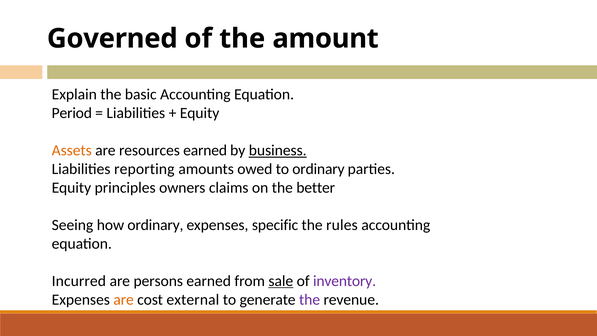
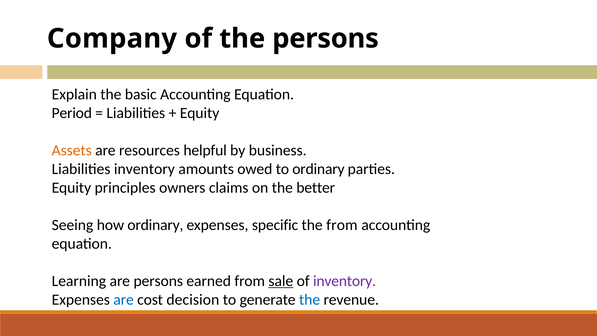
Governed: Governed -> Company (112, 39)
the amount: amount -> persons (326, 39)
resources earned: earned -> helpful (205, 150)
business underline: present -> none (278, 150)
Liabilities reporting: reporting -> inventory (144, 169)
the rules: rules -> from (342, 225)
Incurred: Incurred -> Learning (79, 281)
are colour: orange -> blue (124, 299)
external: external -> decision (193, 299)
the colour: purple -> blue (310, 299)
